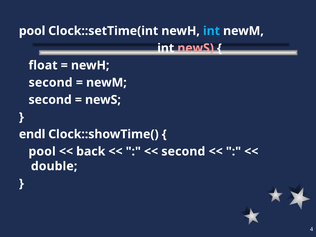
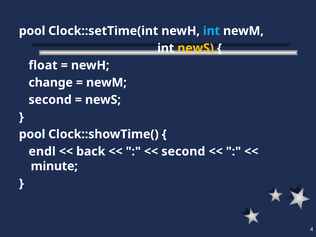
newS colour: pink -> yellow (196, 48)
second: second -> change (51, 83)
endl: endl -> pool (32, 134)
pool: pool -> endl (42, 151)
double: double -> minute (54, 166)
